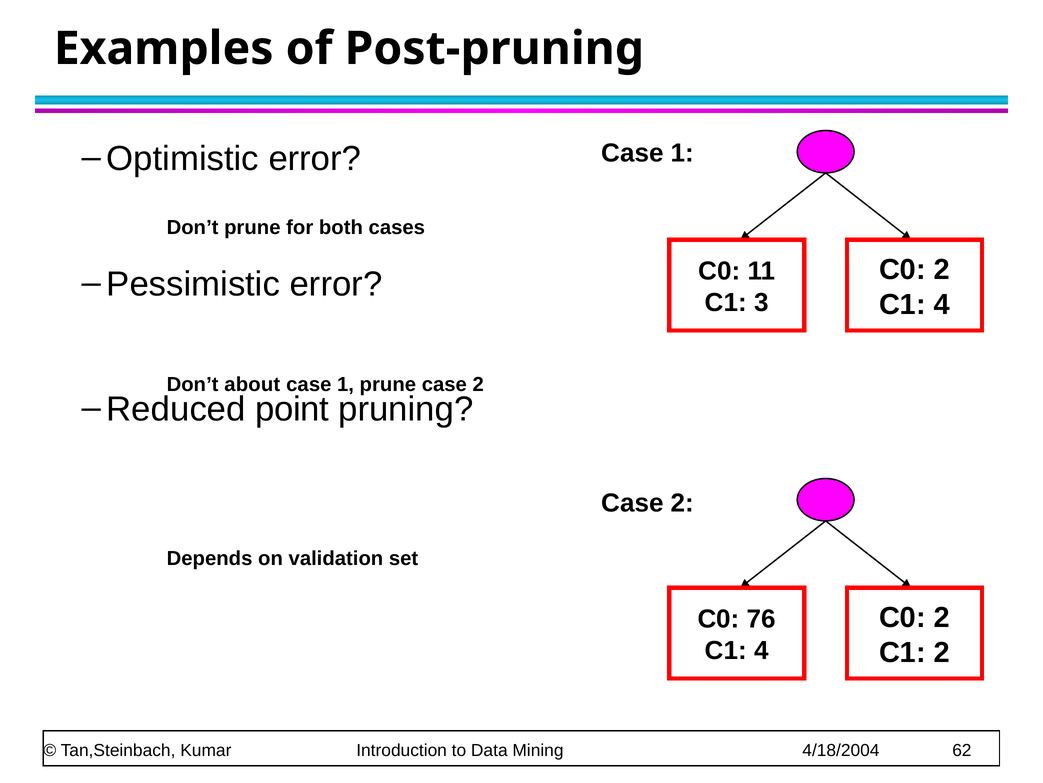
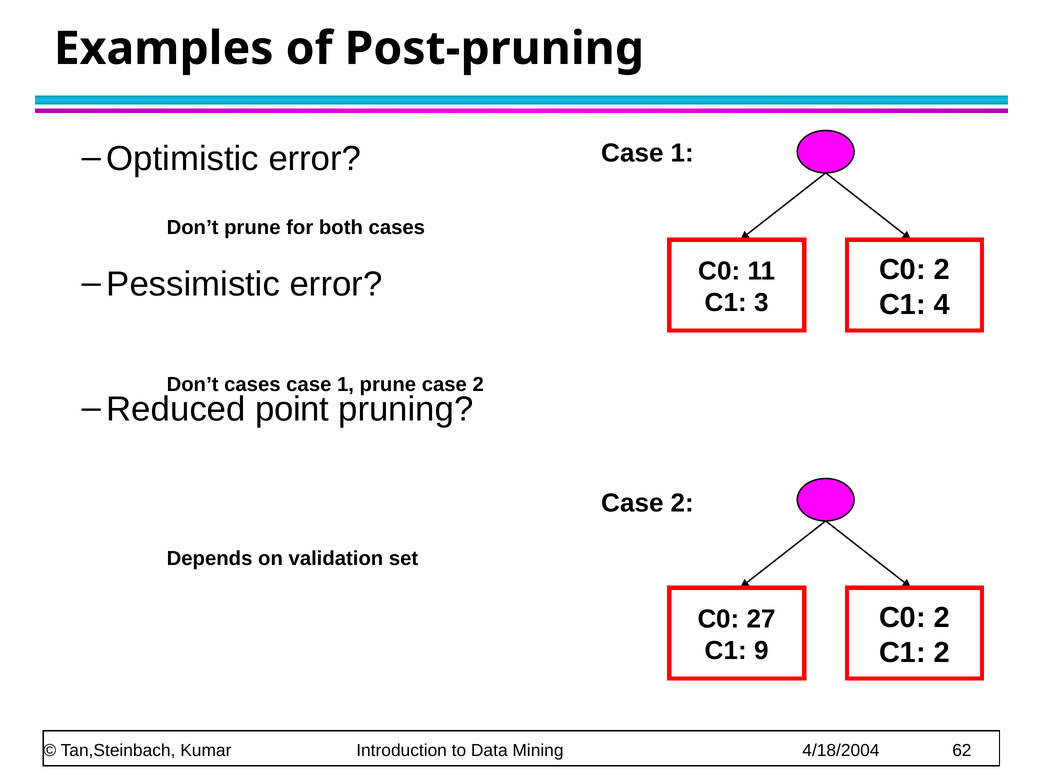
Don’t about: about -> cases (252, 384)
76: 76 -> 27 (761, 619)
4: 4 -> 9 (761, 650)
